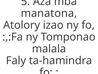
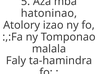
manatona: manatona -> hatoninao (49, 13)
